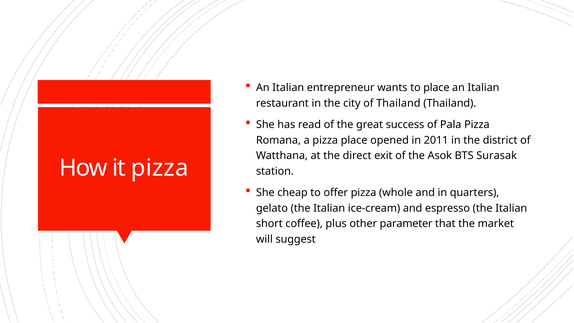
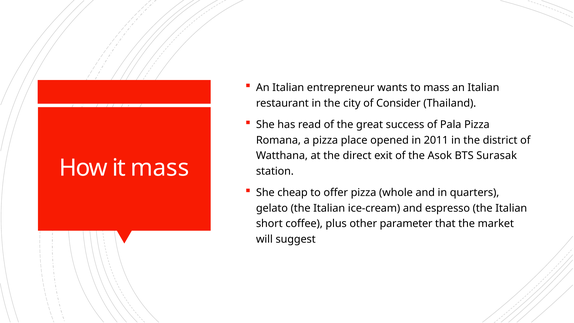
to place: place -> mass (436, 88)
of Thailand: Thailand -> Consider (398, 103)
it pizza: pizza -> mass (160, 168)
